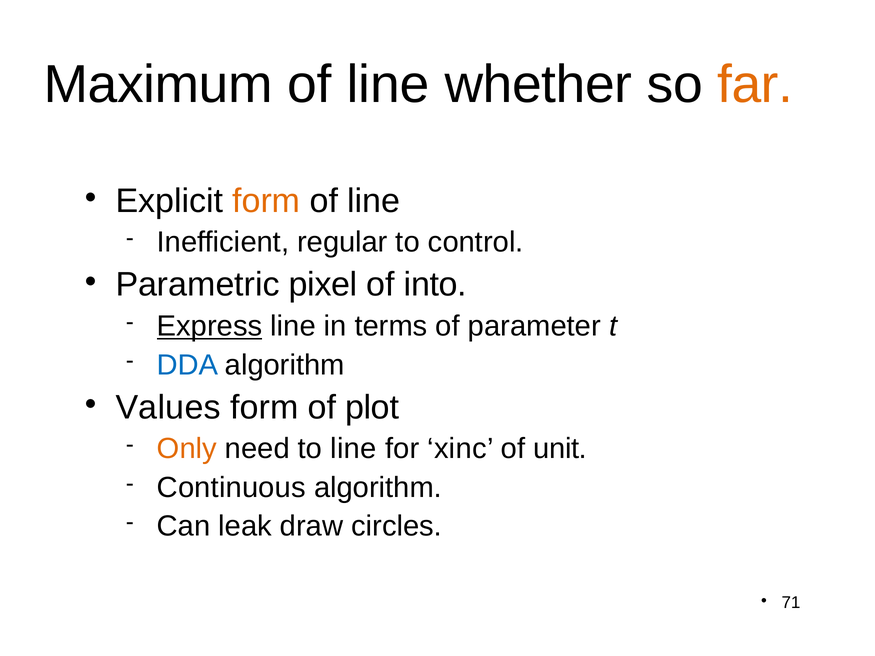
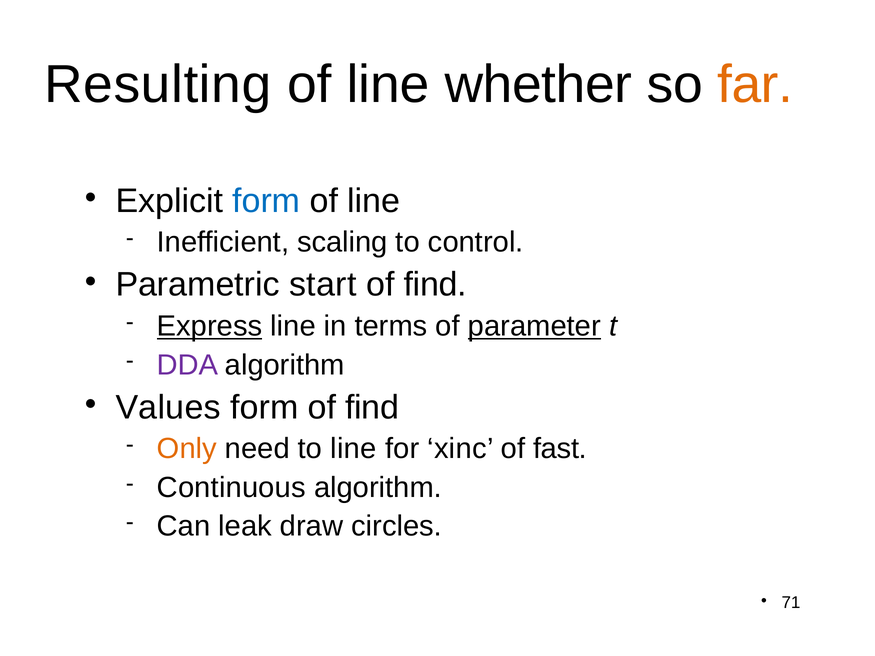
Maximum: Maximum -> Resulting (158, 85)
form colour: orange -> blue (266, 201)
regular: regular -> scaling (342, 242)
pixel: pixel -> start (323, 285)
into: into -> find (435, 285)
parameter underline: none -> present (534, 326)
DDA colour: blue -> purple (188, 365)
form of plot: plot -> find (372, 408)
unit: unit -> fast (560, 449)
